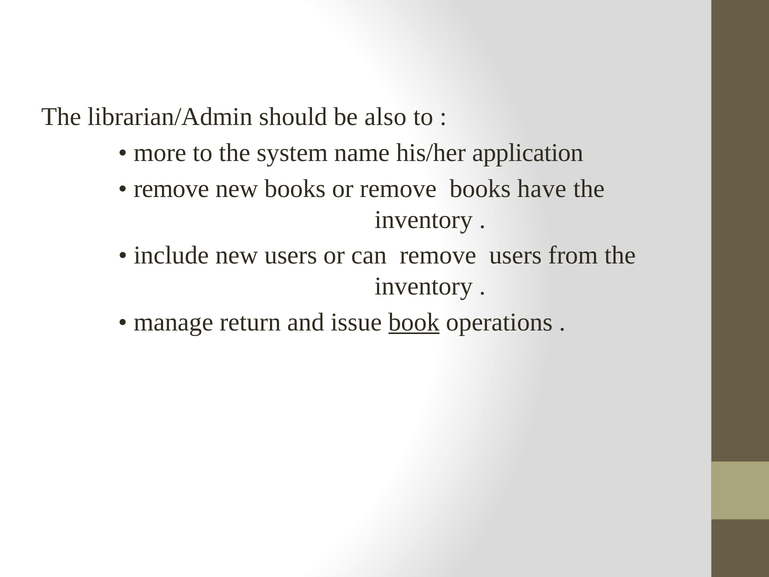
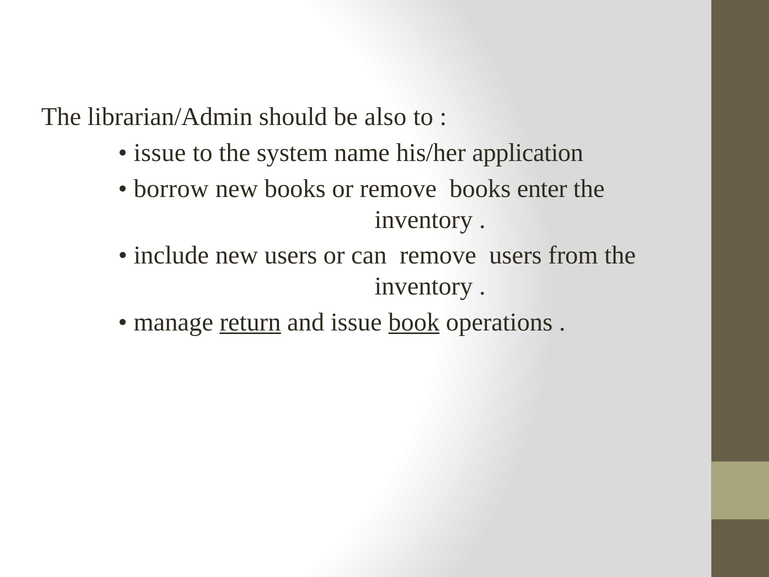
more: more -> issue (160, 153)
remove: remove -> borrow (171, 189)
have: have -> enter (542, 189)
return underline: none -> present (250, 322)
